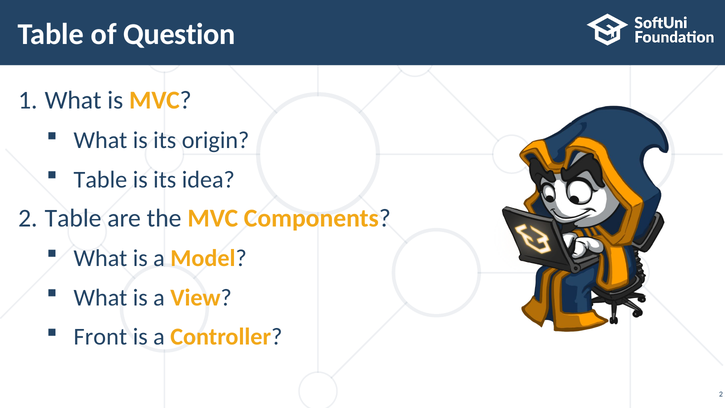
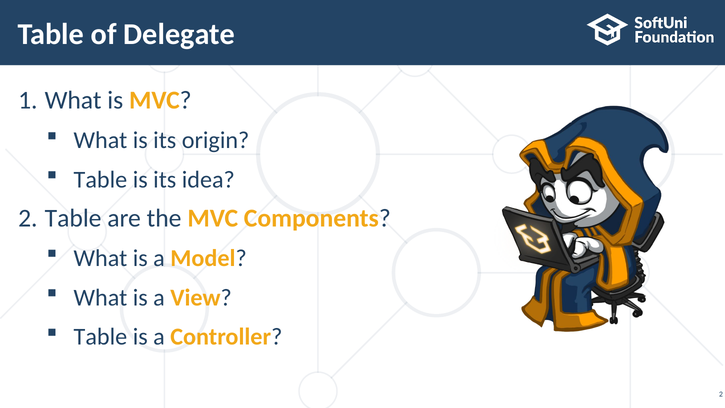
Question: Question -> Delegate (179, 34)
Front: Front -> Table (100, 337)
